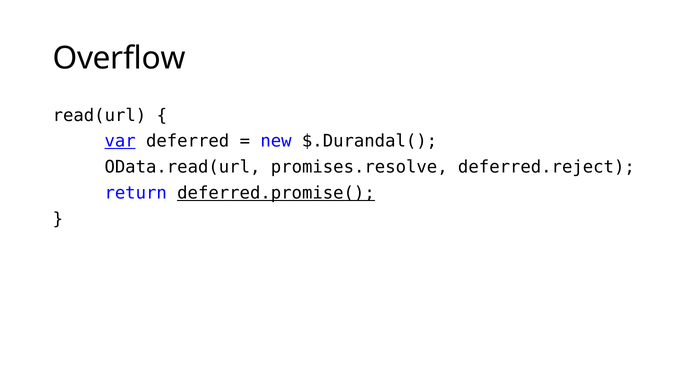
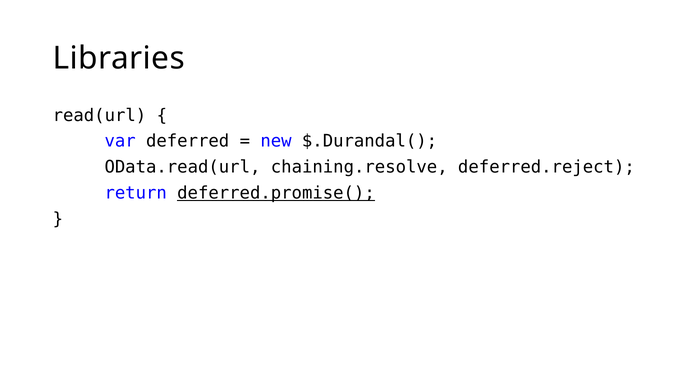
Overflow: Overflow -> Libraries (119, 58)
var underline: present -> none (120, 141)
promises.resolve: promises.resolve -> chaining.resolve (359, 167)
